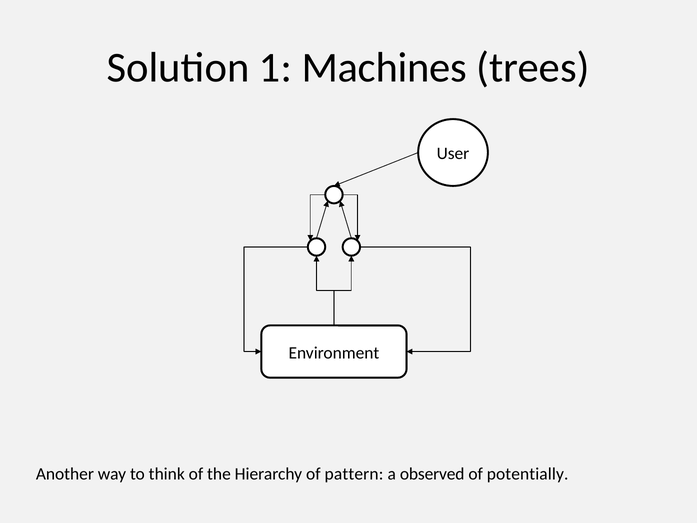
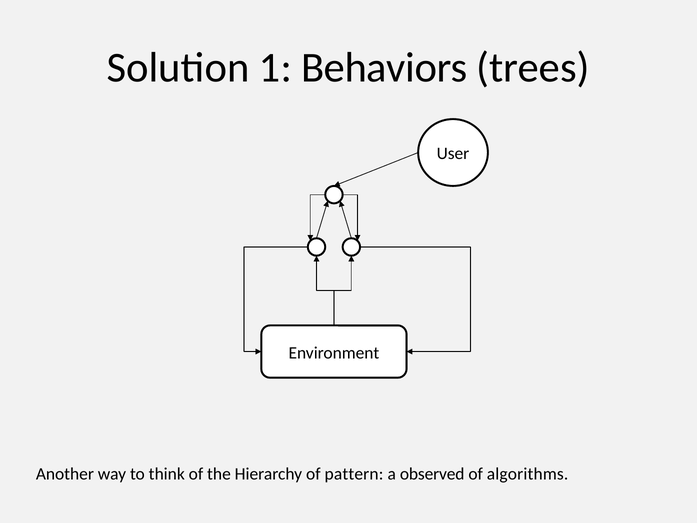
Machines: Machines -> Behaviors (384, 67)
potentially: potentially -> algorithms (528, 474)
